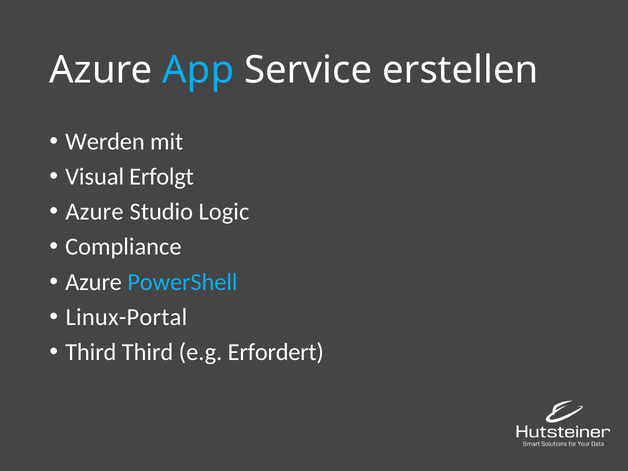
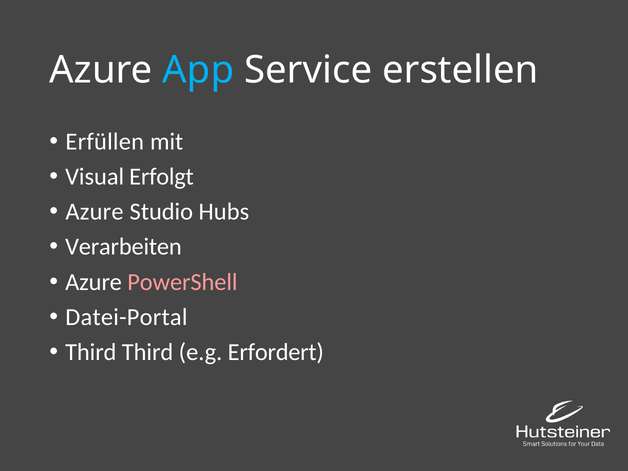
Werden: Werden -> Erfüllen (105, 142)
Logic: Logic -> Hubs (224, 212)
Compliance: Compliance -> Verarbeiten (123, 247)
PowerShell colour: light blue -> pink (182, 282)
Linux-Portal: Linux-Portal -> Datei-Portal (126, 317)
